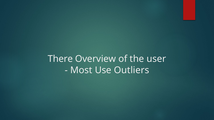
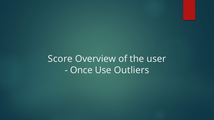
There: There -> Score (60, 59)
Most: Most -> Once (81, 70)
